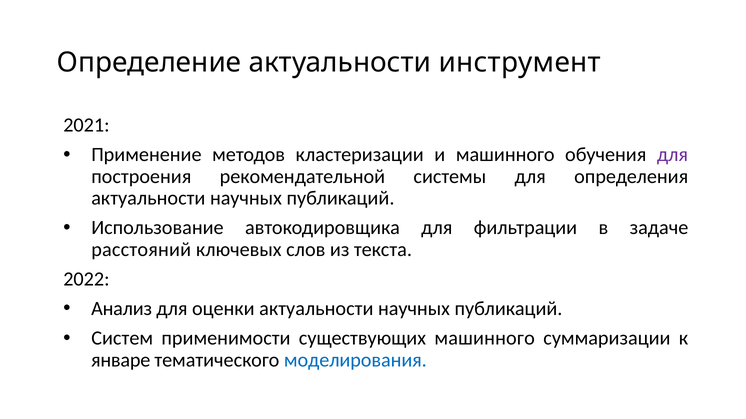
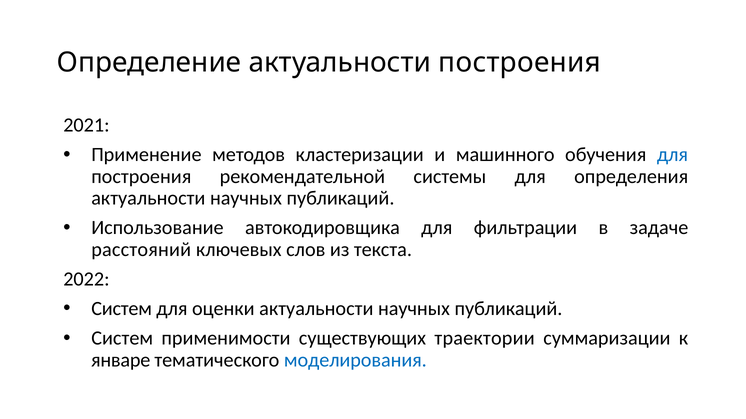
актуальности инструмент: инструмент -> построения (520, 63)
для colour: purple -> blue (672, 155)
Анализ: Анализ -> Систем (122, 309)
существующих машинного: машинного -> траектории (485, 339)
